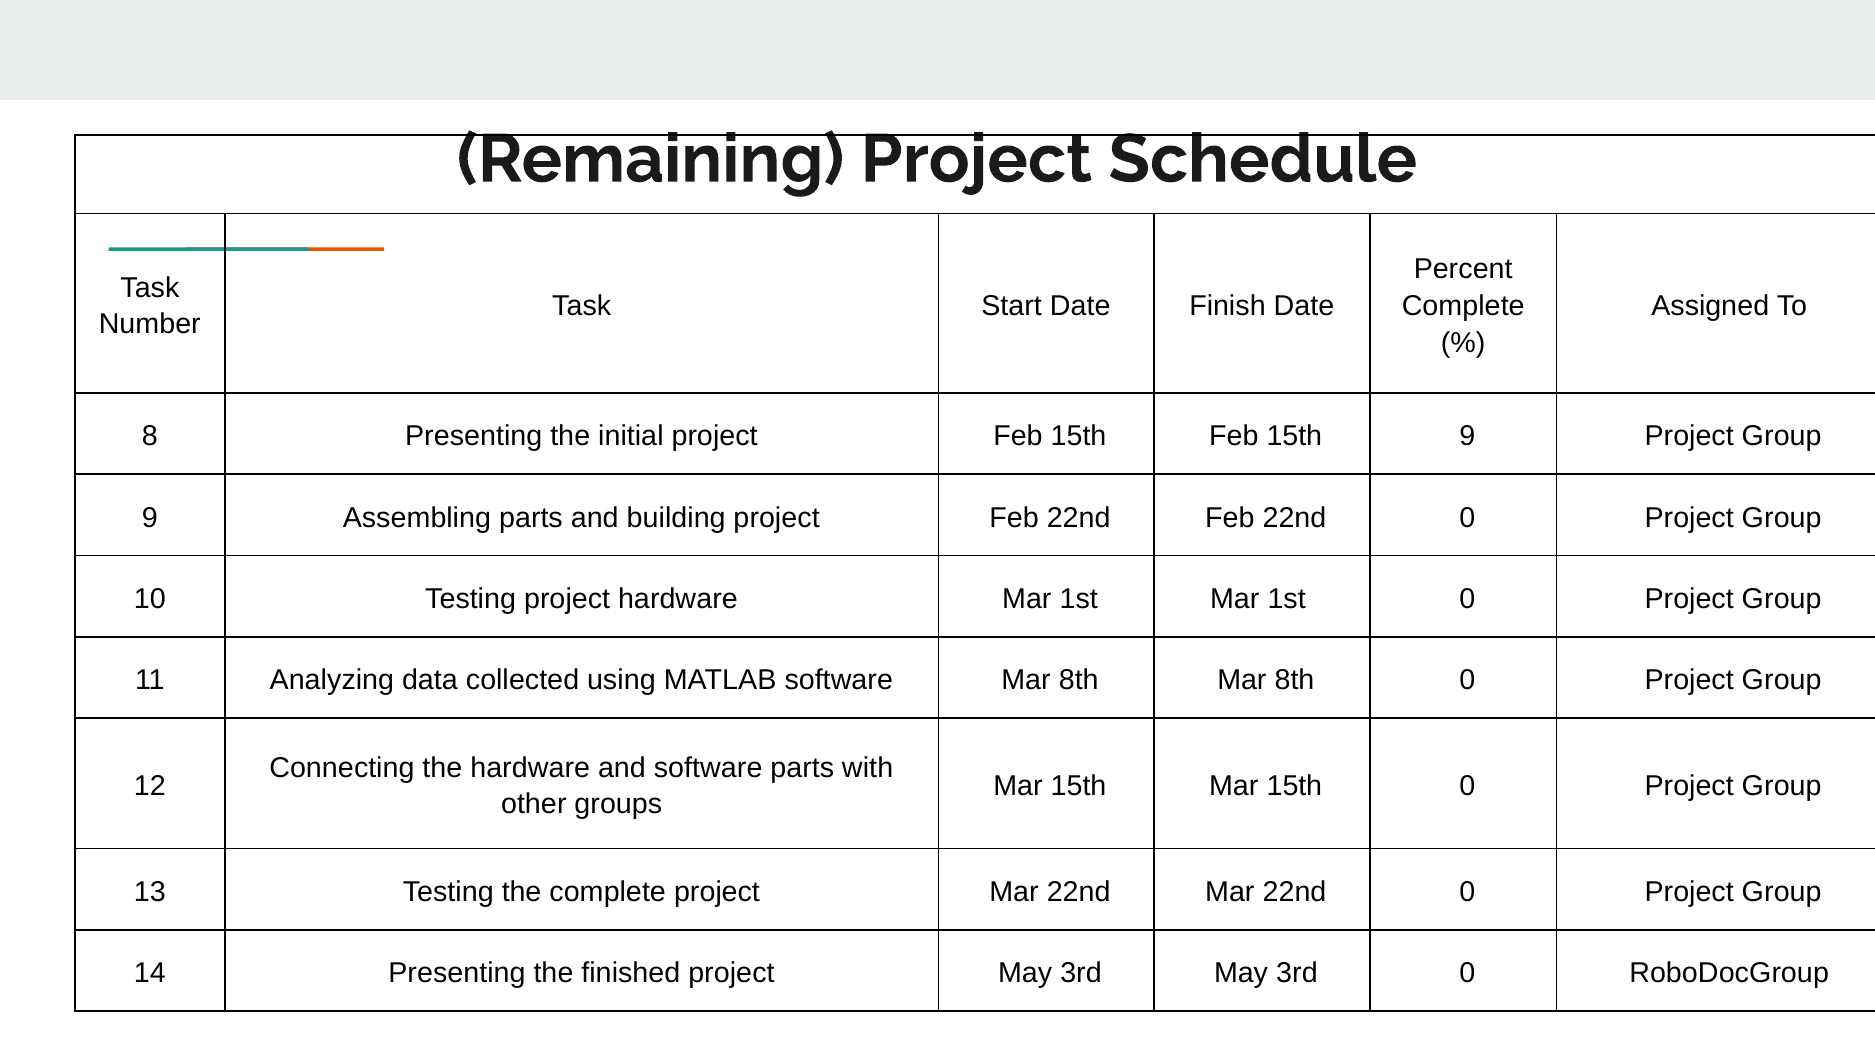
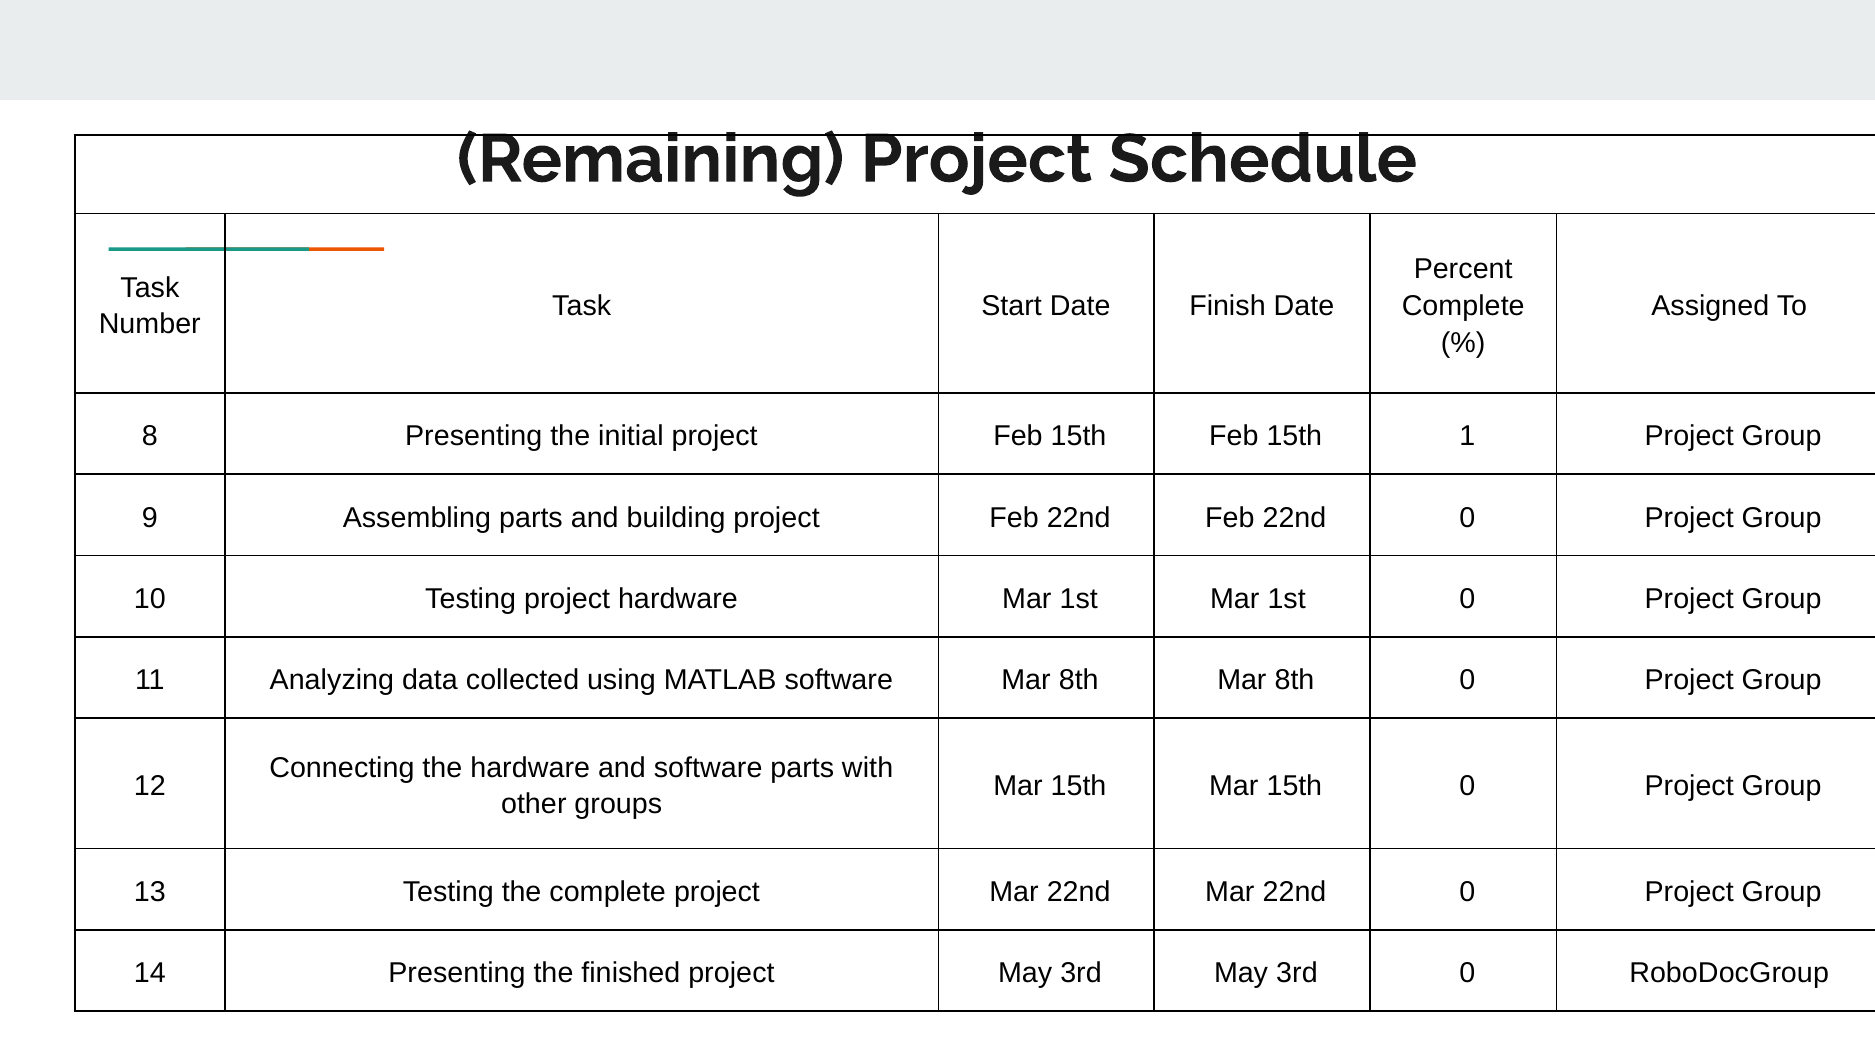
15th 9: 9 -> 1 (1467, 436)
